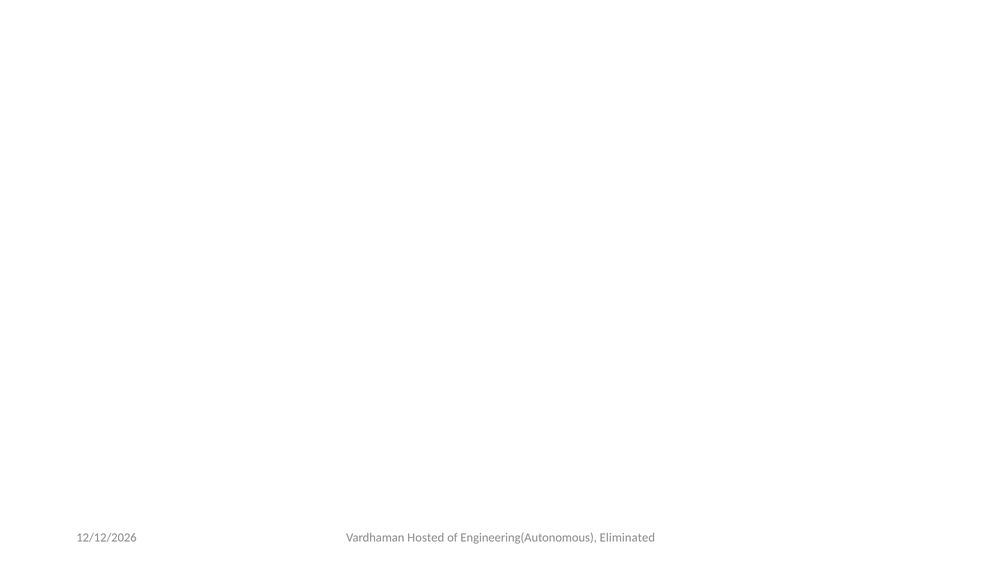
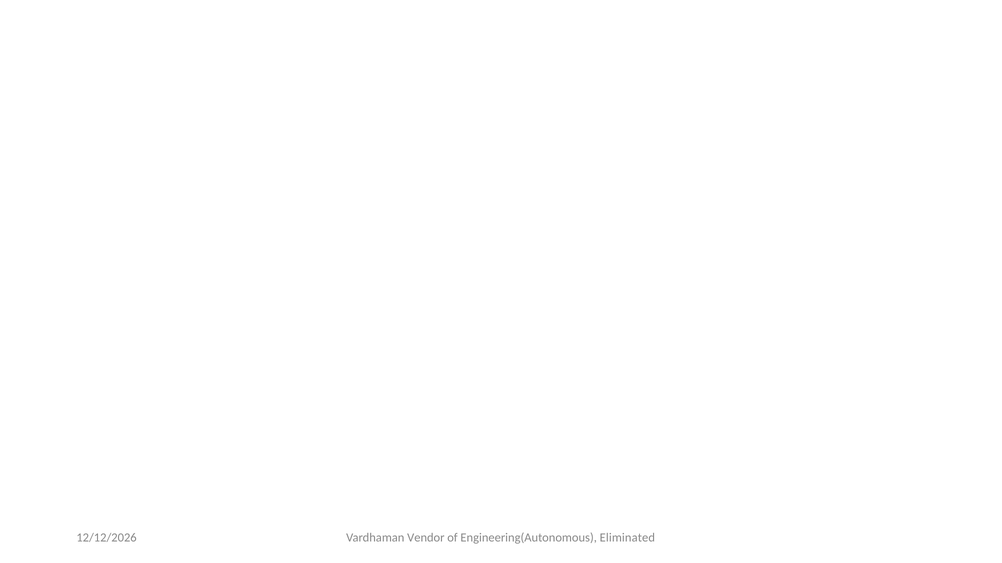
Hosted: Hosted -> Vendor (426, 538)
